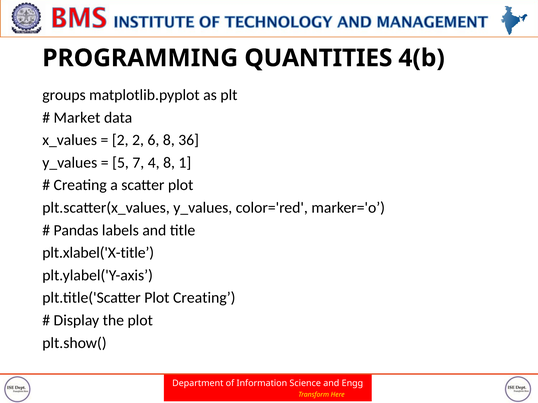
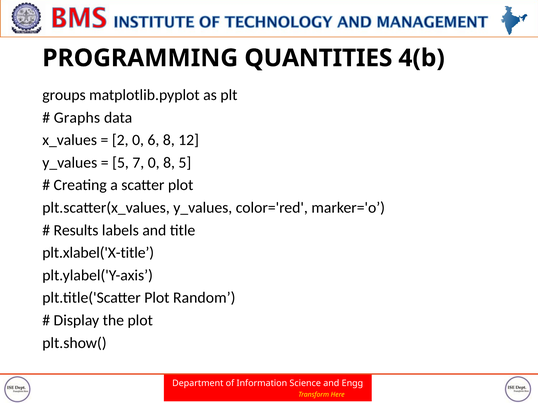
Market: Market -> Graphs (77, 118)
2 2: 2 -> 0 (138, 140)
36: 36 -> 12 (189, 140)
7 4: 4 -> 0 (154, 163)
8 1: 1 -> 5 (185, 163)
Pandas: Pandas -> Results (76, 231)
Plot Creating: Creating -> Random (204, 298)
